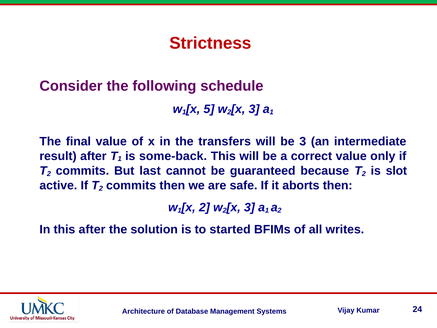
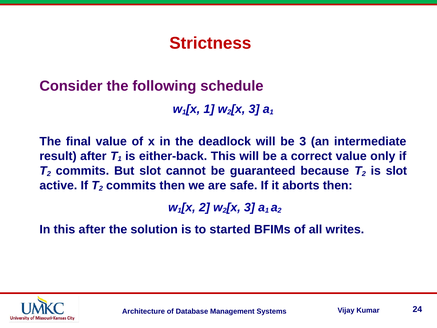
x 5: 5 -> 1 (209, 109)
transfers: transfers -> deadlock (225, 141)
some-back: some-back -> either-back (173, 156)
But last: last -> slot (150, 171)
